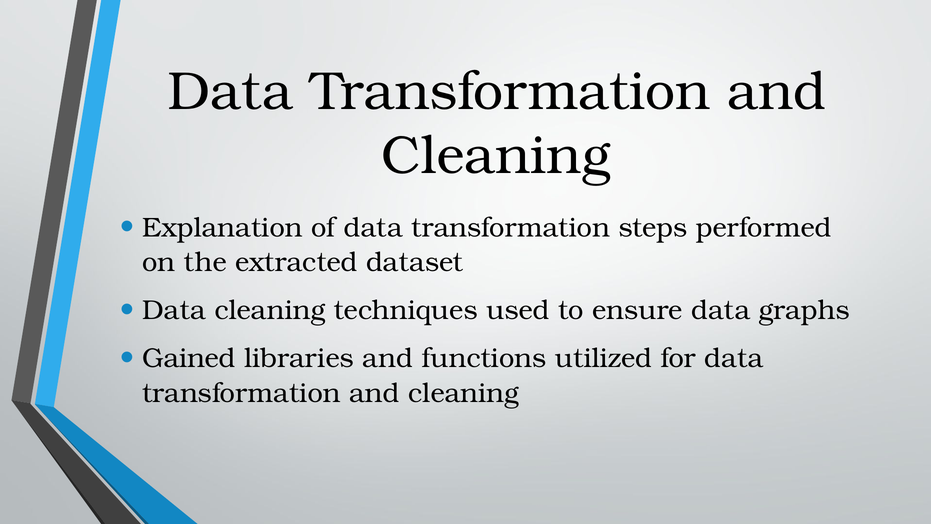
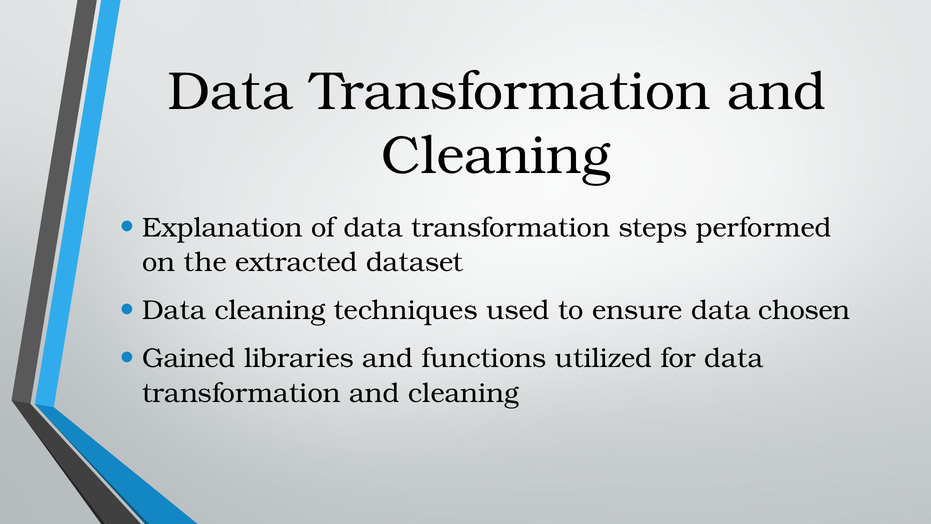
graphs: graphs -> chosen (804, 310)
